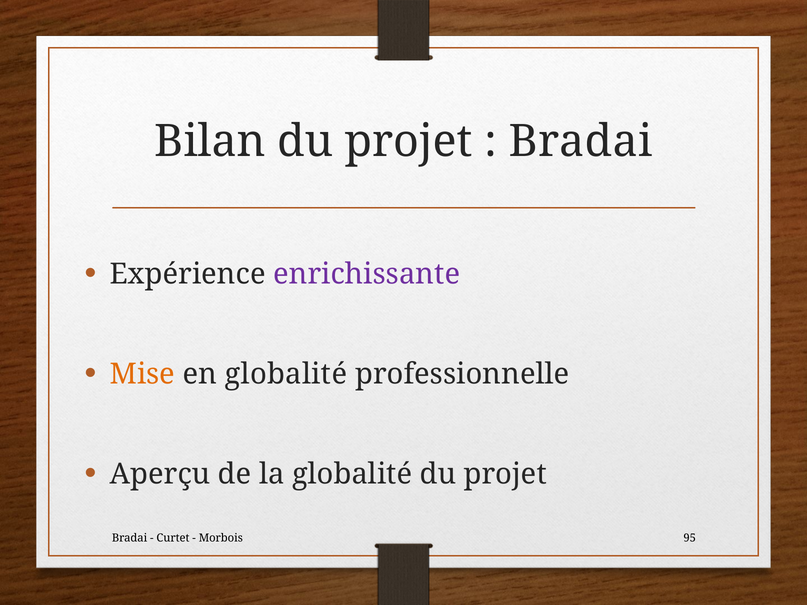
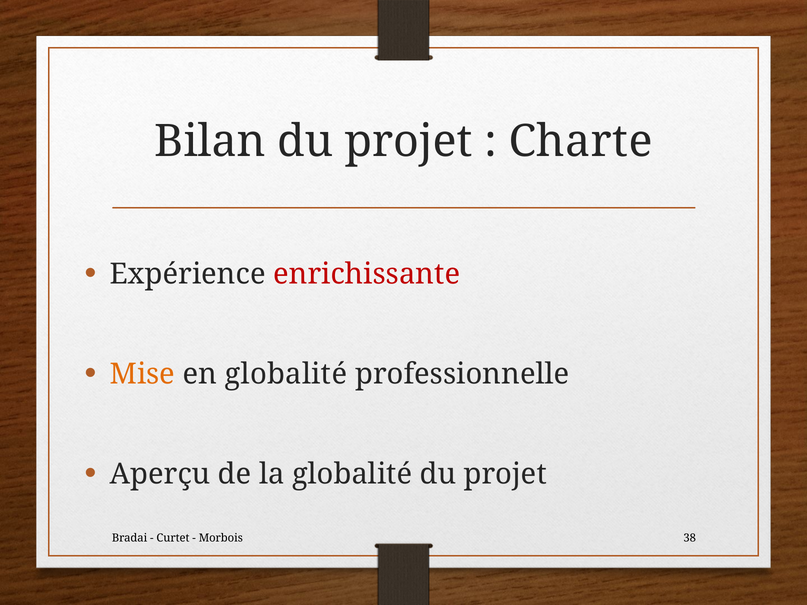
Bradai: Bradai -> Charte (581, 141)
enrichissante colour: purple -> red (367, 274)
95: 95 -> 38 (690, 538)
